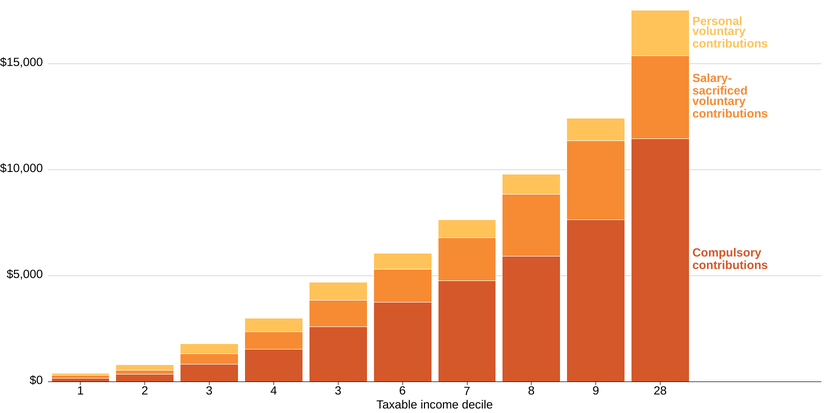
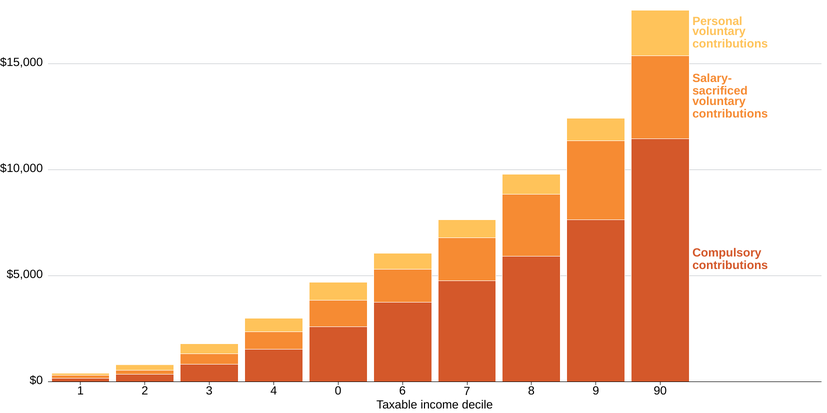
4 3: 3 -> 0 (338, 391)
28: 28 -> 90 (660, 391)
